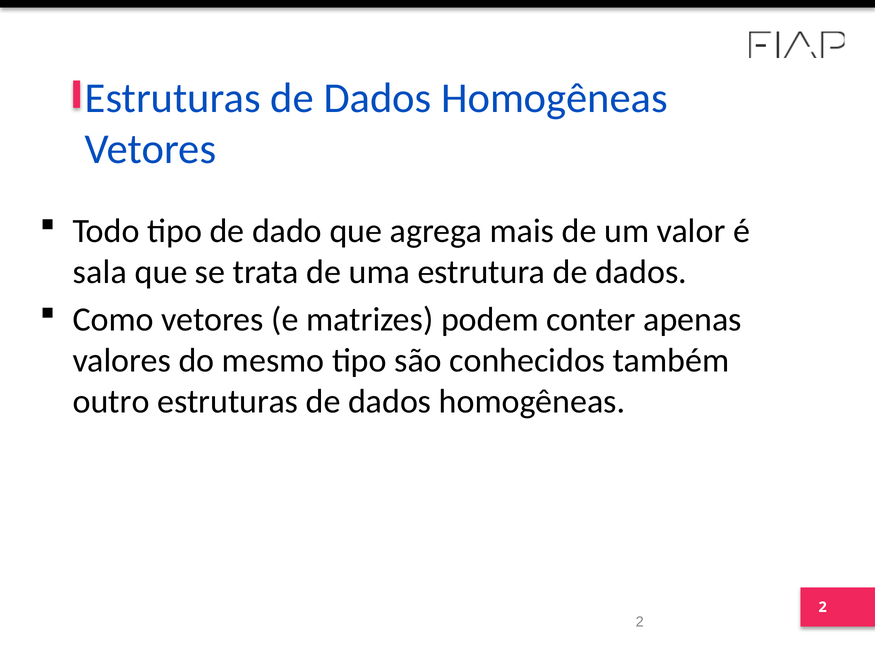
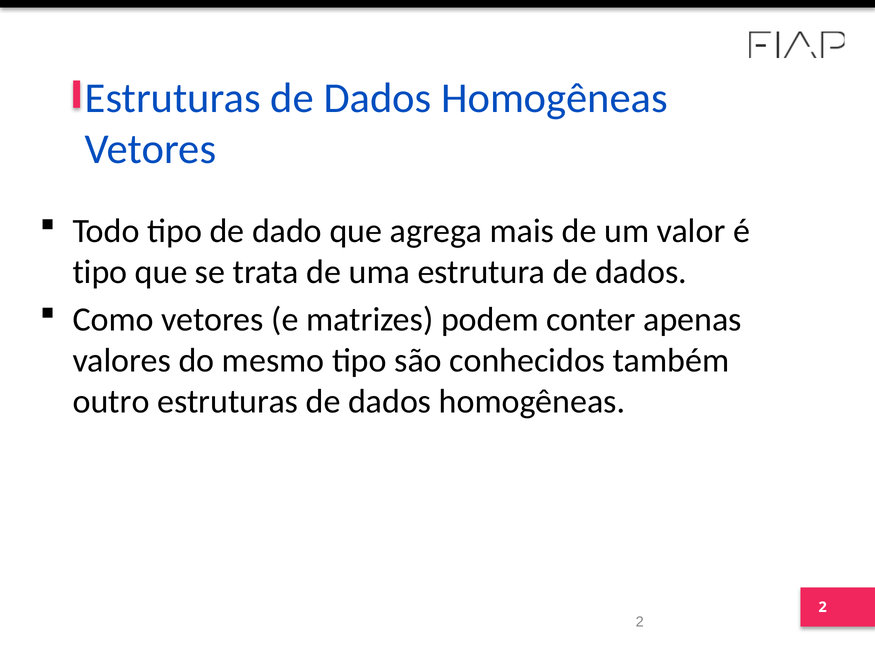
sala: sala -> tipo (100, 272)
